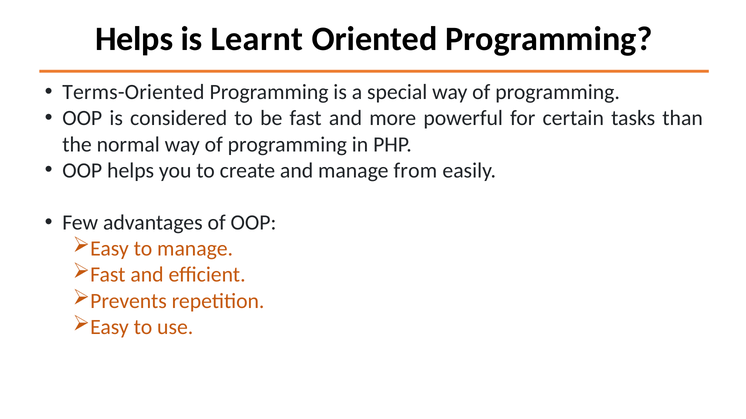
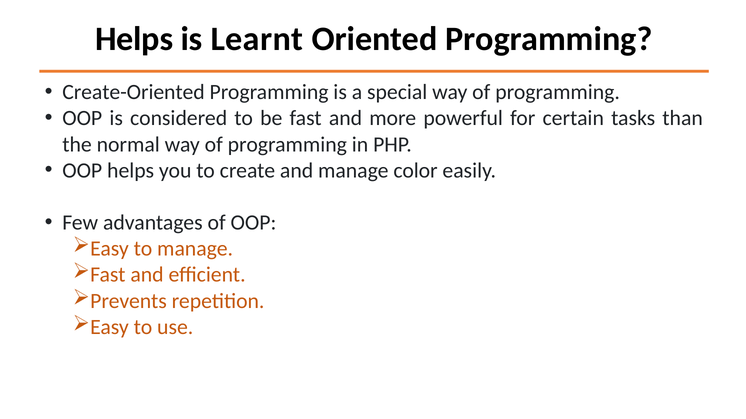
Terms-Oriented: Terms-Oriented -> Create-Oriented (134, 92)
from: from -> color (416, 171)
